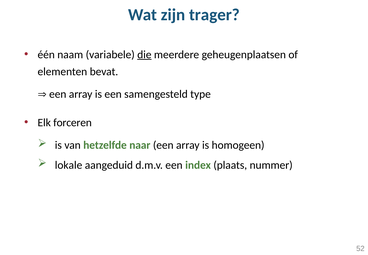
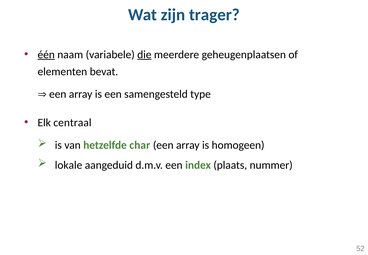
één underline: none -> present (46, 54)
forceren: forceren -> centraal (72, 122)
naar: naar -> char (140, 145)
